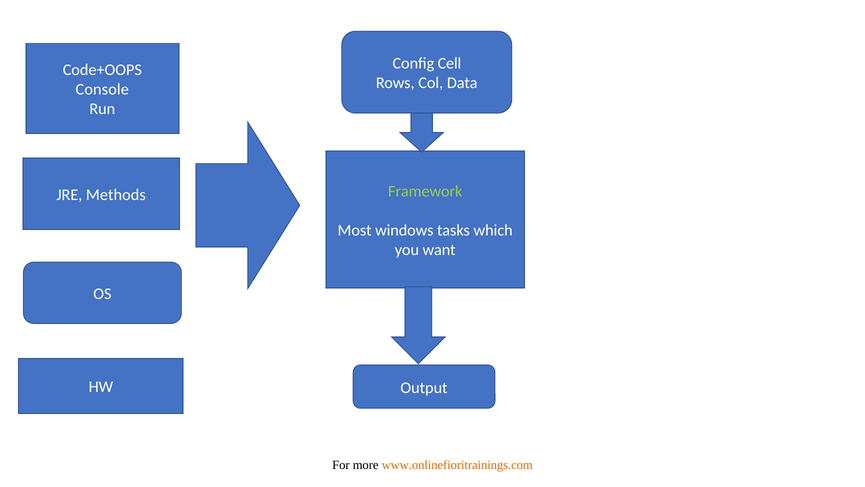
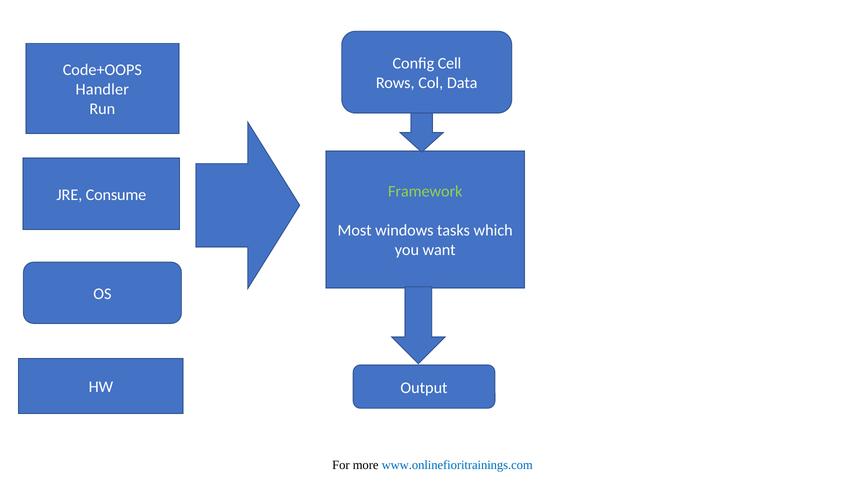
Console: Console -> Handler (102, 89)
Methods: Methods -> Consume (116, 195)
www.onlinefioritrainings.com colour: orange -> blue (457, 465)
